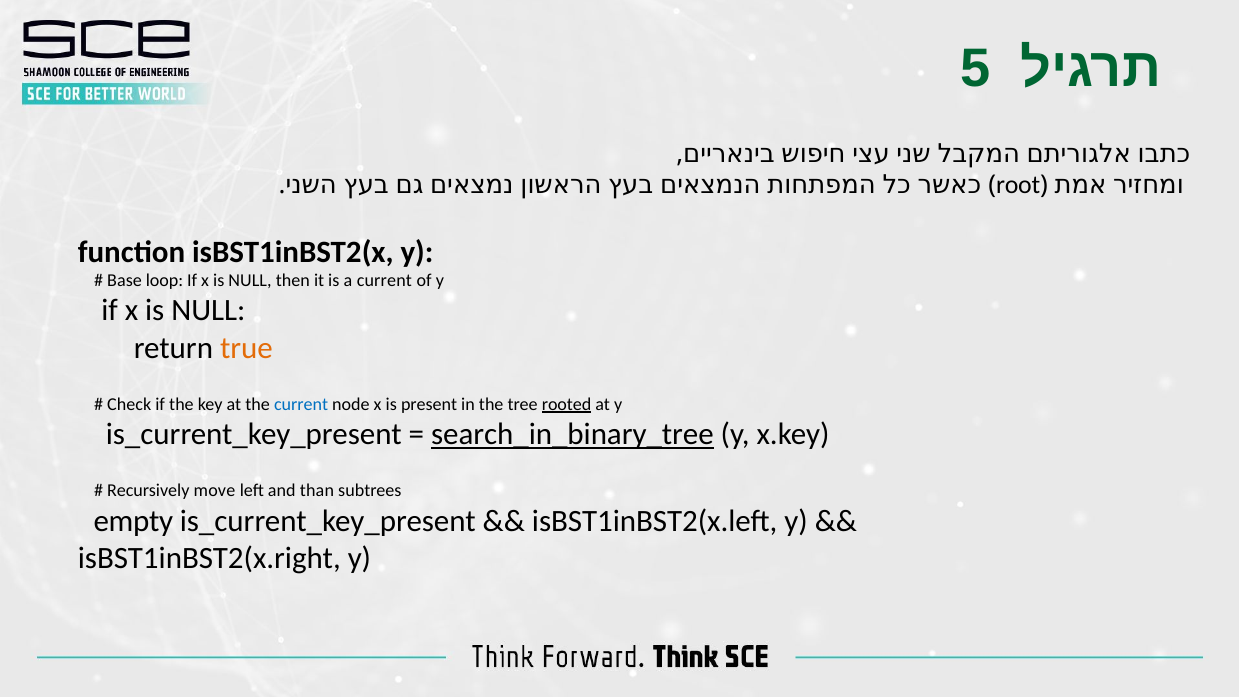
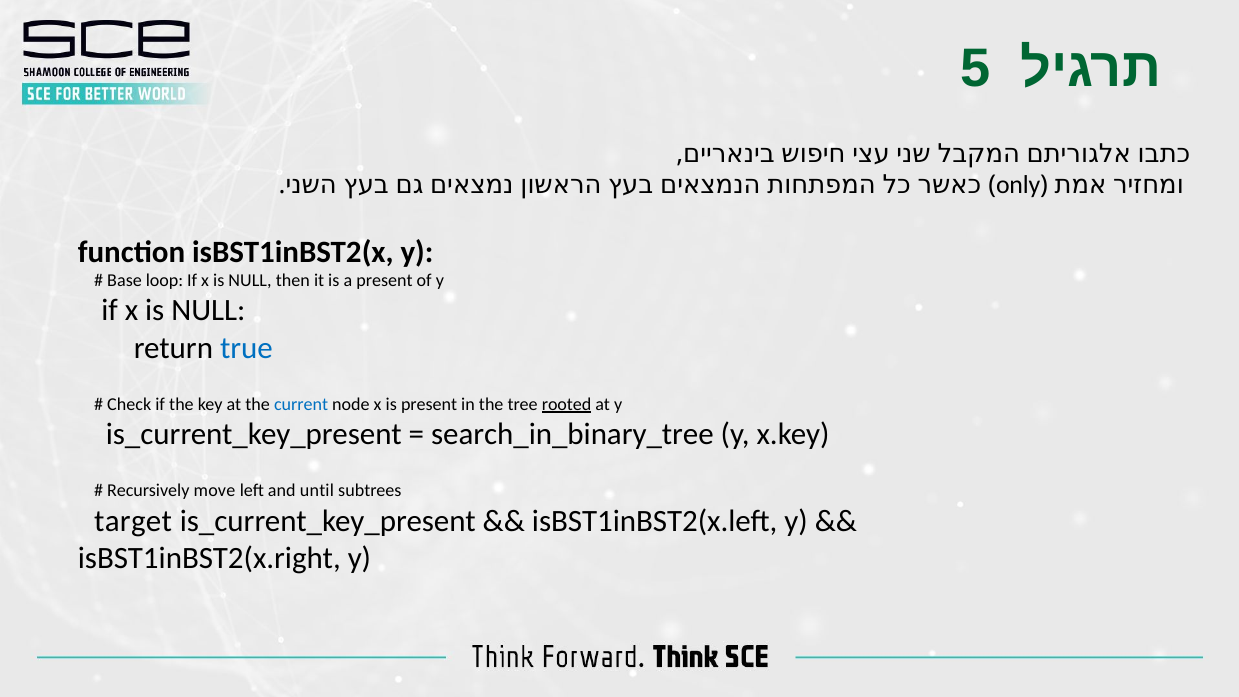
root: root -> only (1018, 184)
a current: current -> present (384, 280)
true colour: orange -> blue (246, 348)
search_in_binary_tree underline: present -> none (572, 435)
than: than -> until (317, 491)
empty: empty -> target (133, 521)
